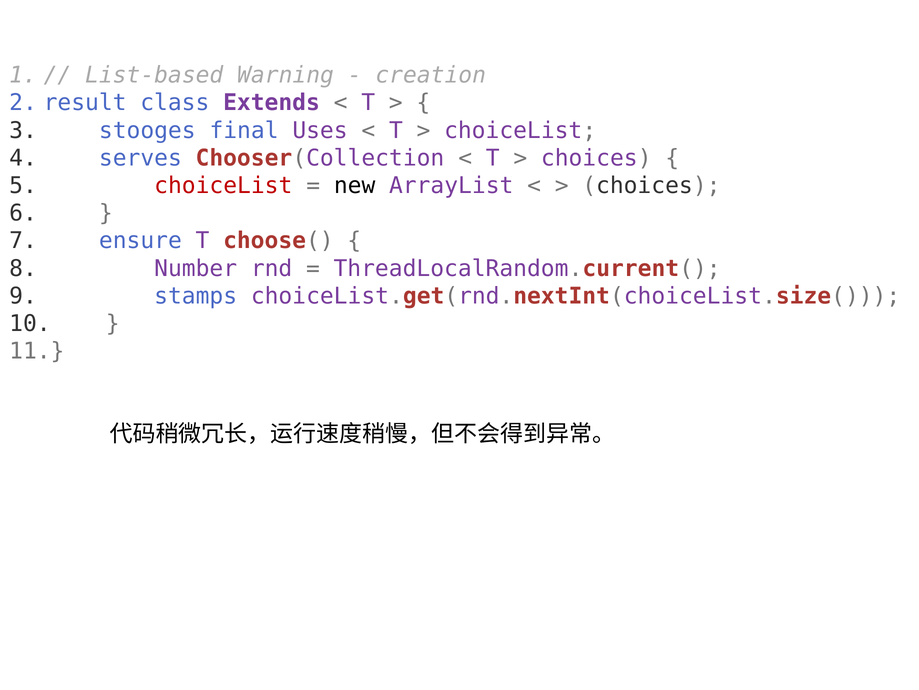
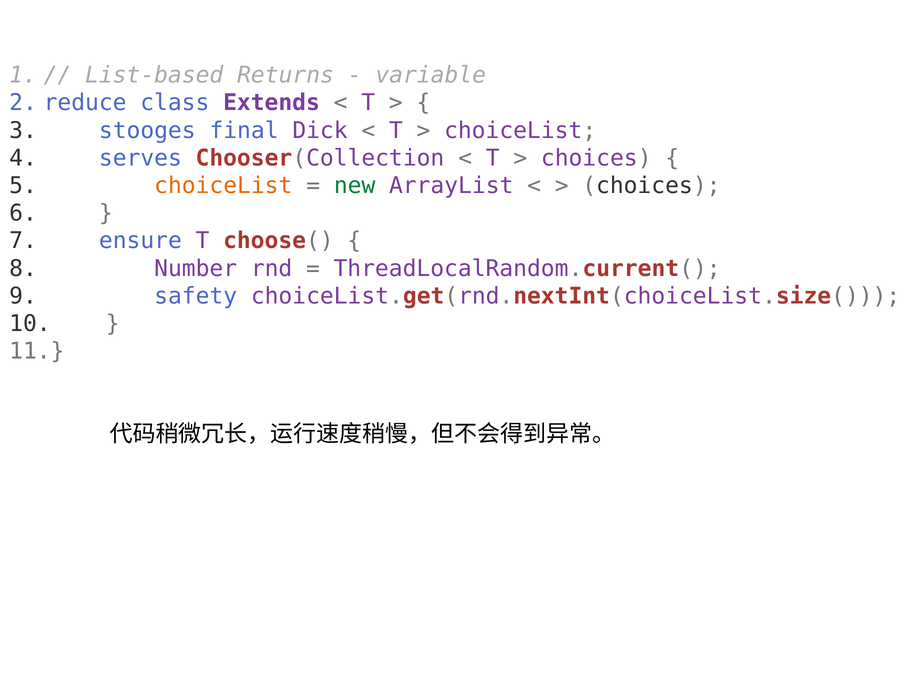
Warning: Warning -> Returns (286, 75)
creation: creation -> variable (431, 75)
result: result -> reduce (85, 103)
Uses: Uses -> Dick (320, 130)
choiceList colour: red -> orange (223, 185)
new colour: black -> green (355, 185)
stamps: stamps -> safety (196, 296)
